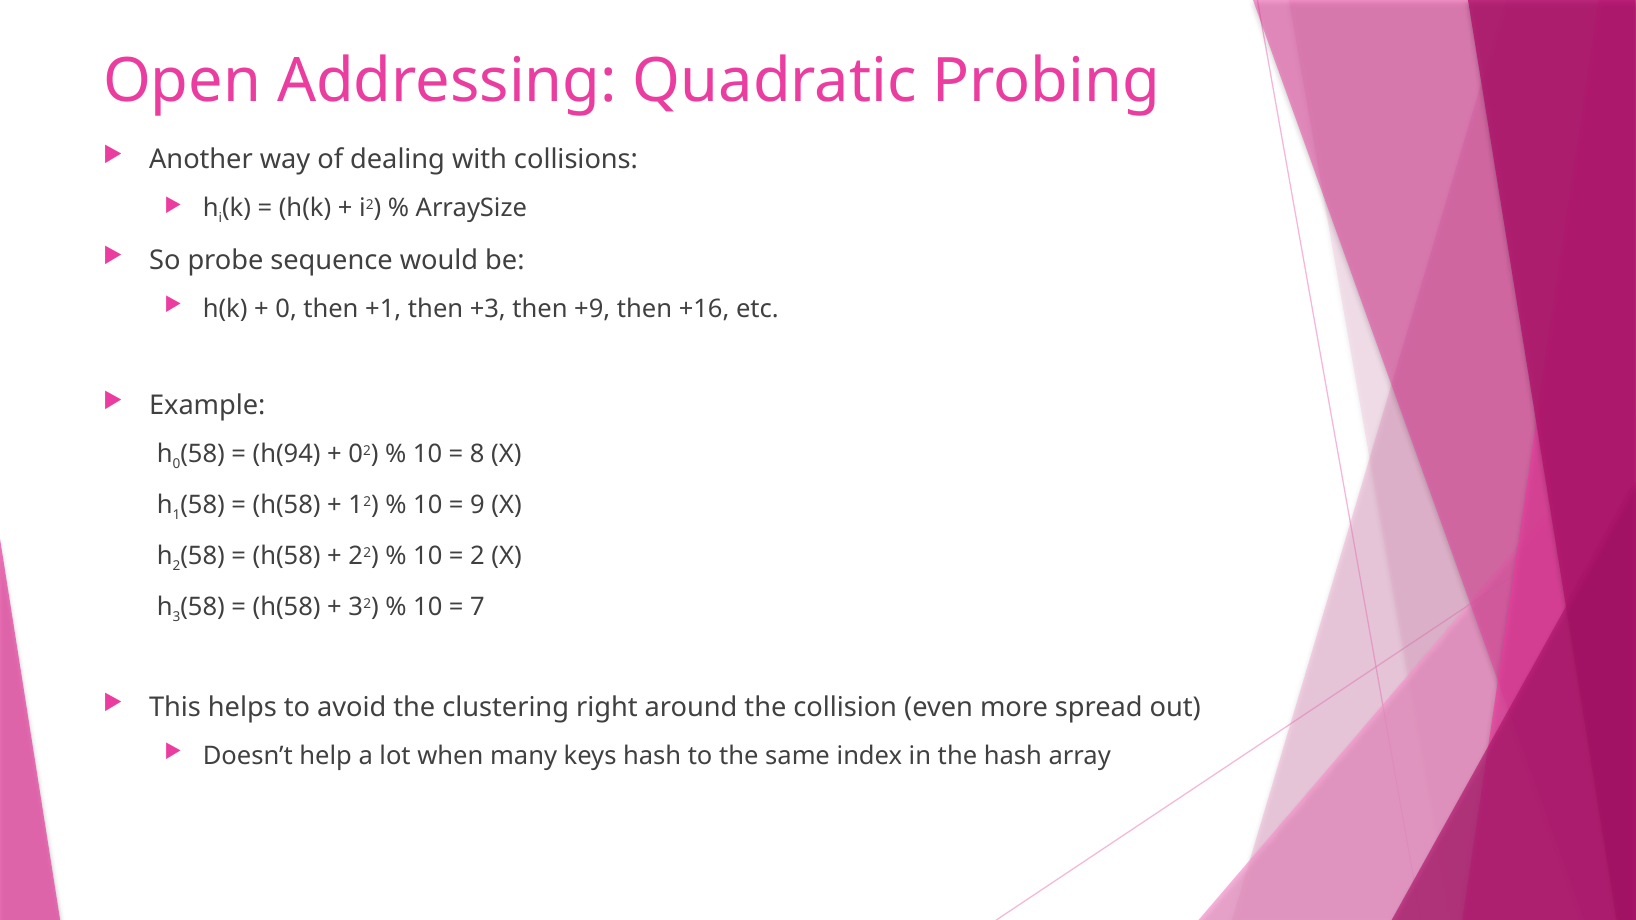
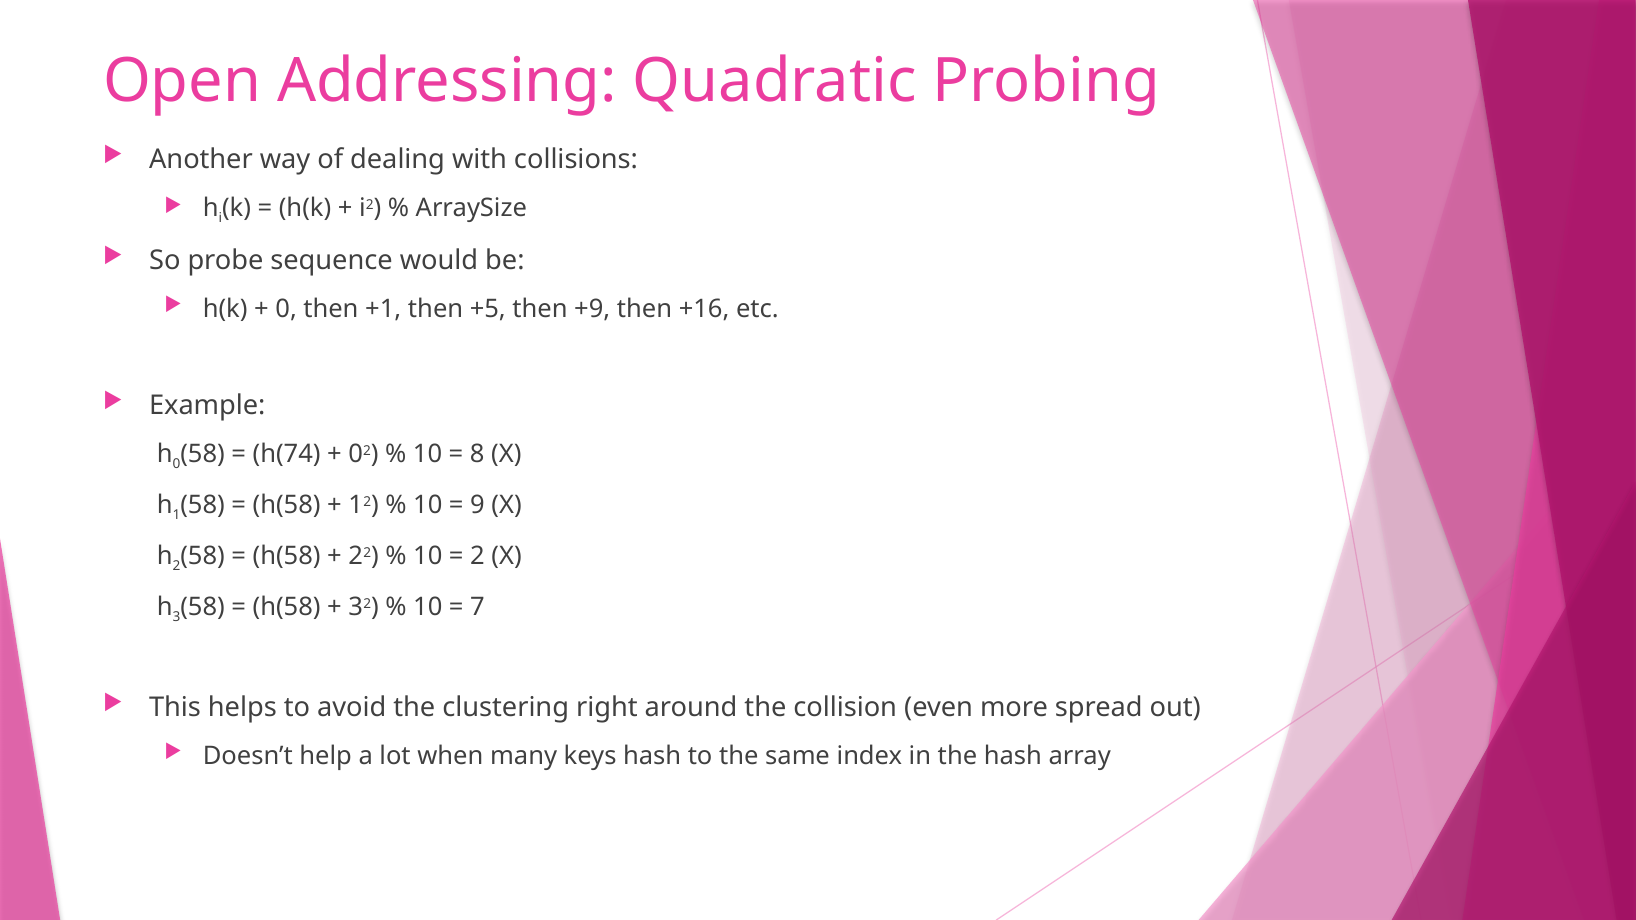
+3: +3 -> +5 (488, 309)
h(94: h(94 -> h(74 (287, 454)
